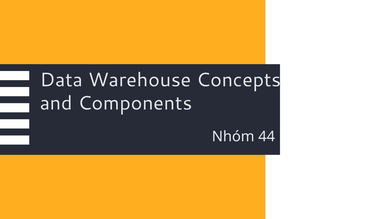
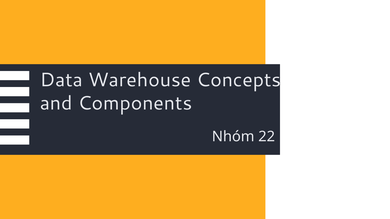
44: 44 -> 22 (267, 137)
